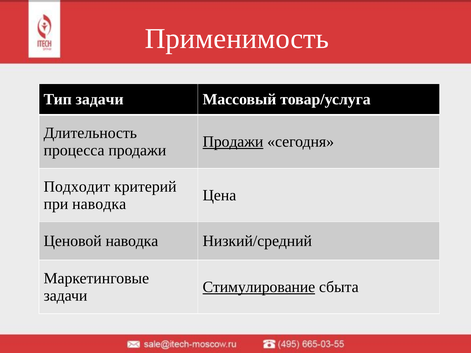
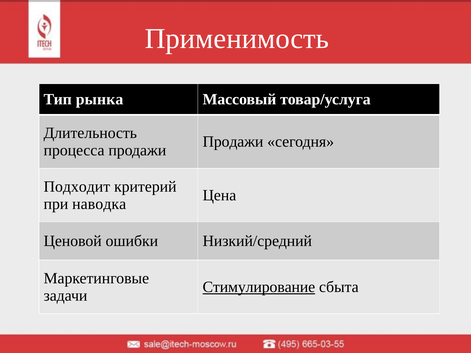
Тип задачи: задачи -> рынка (100, 100)
Продажи underline: present -> none (233, 142)
Ценовой наводка: наводка -> ошибки (132, 241)
